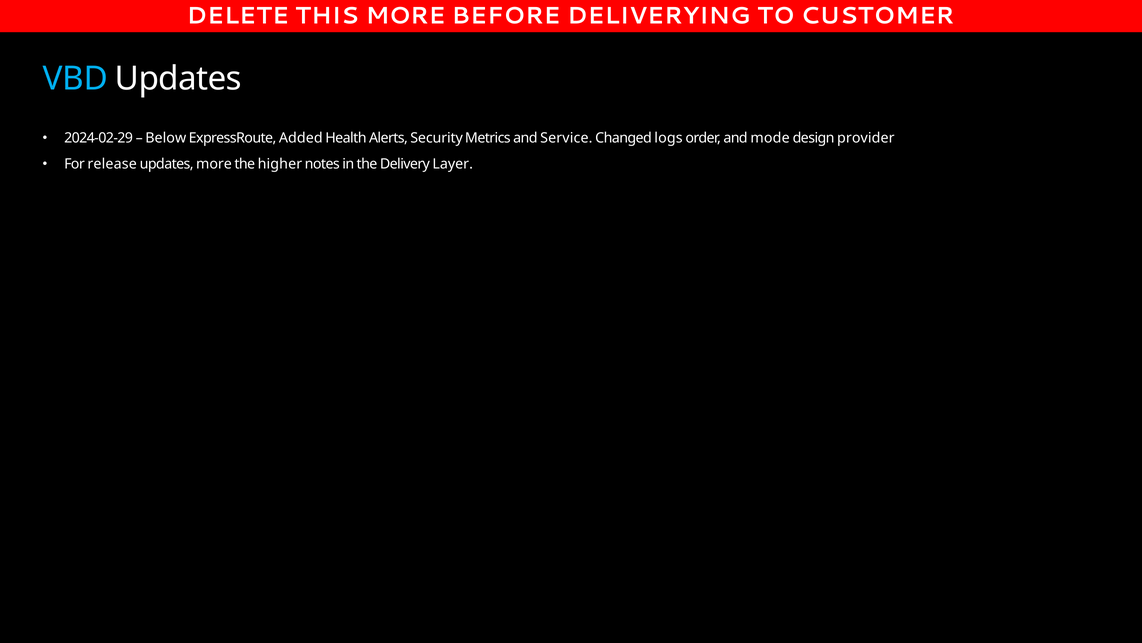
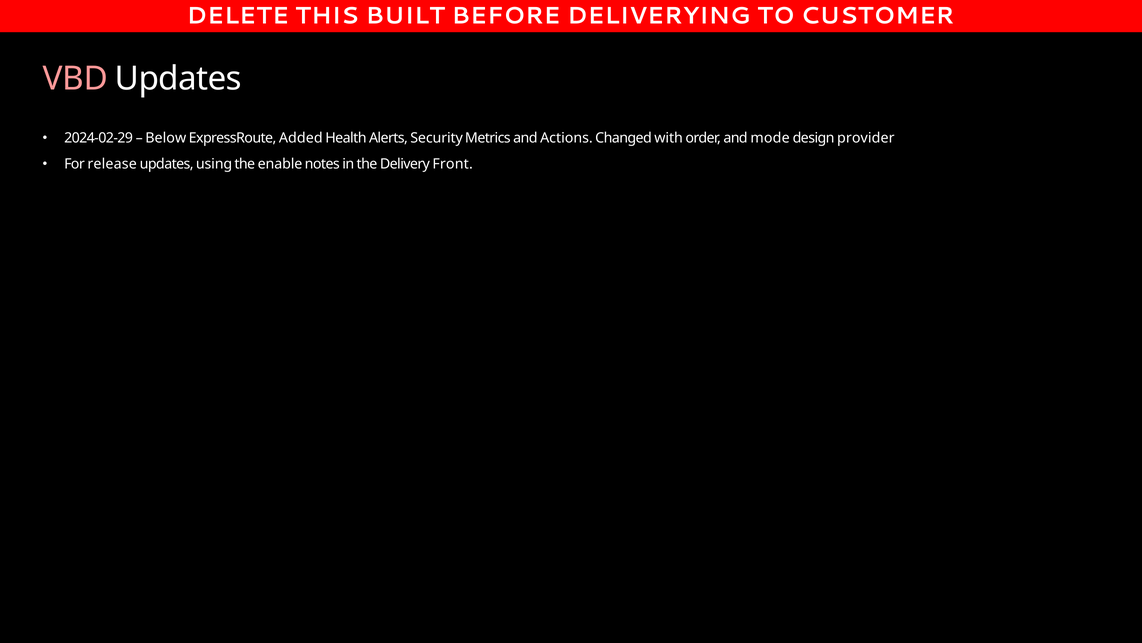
MORE: MORE -> BUILT (405, 16)
VBD colour: light blue -> pink (75, 78)
Service: Service -> Actions (566, 138)
logs: logs -> with (669, 138)
updates more: more -> using (214, 164)
higher: higher -> enable (280, 164)
Layer: Layer -> Front (453, 164)
